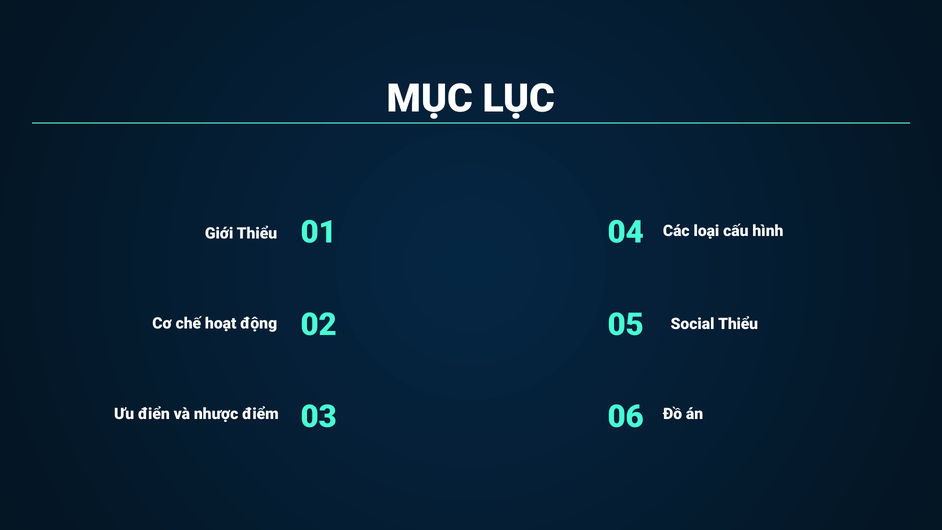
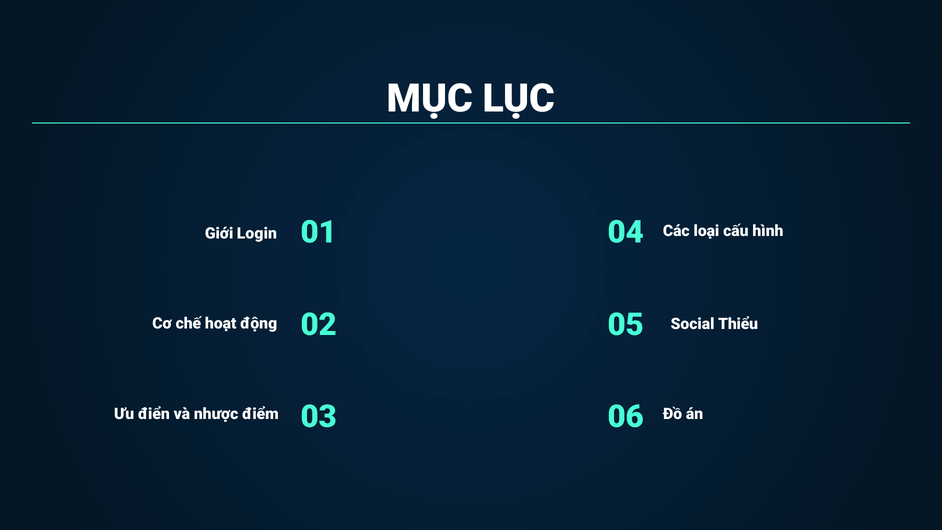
Giới Thiểu: Thiểu -> Login (257, 234)
